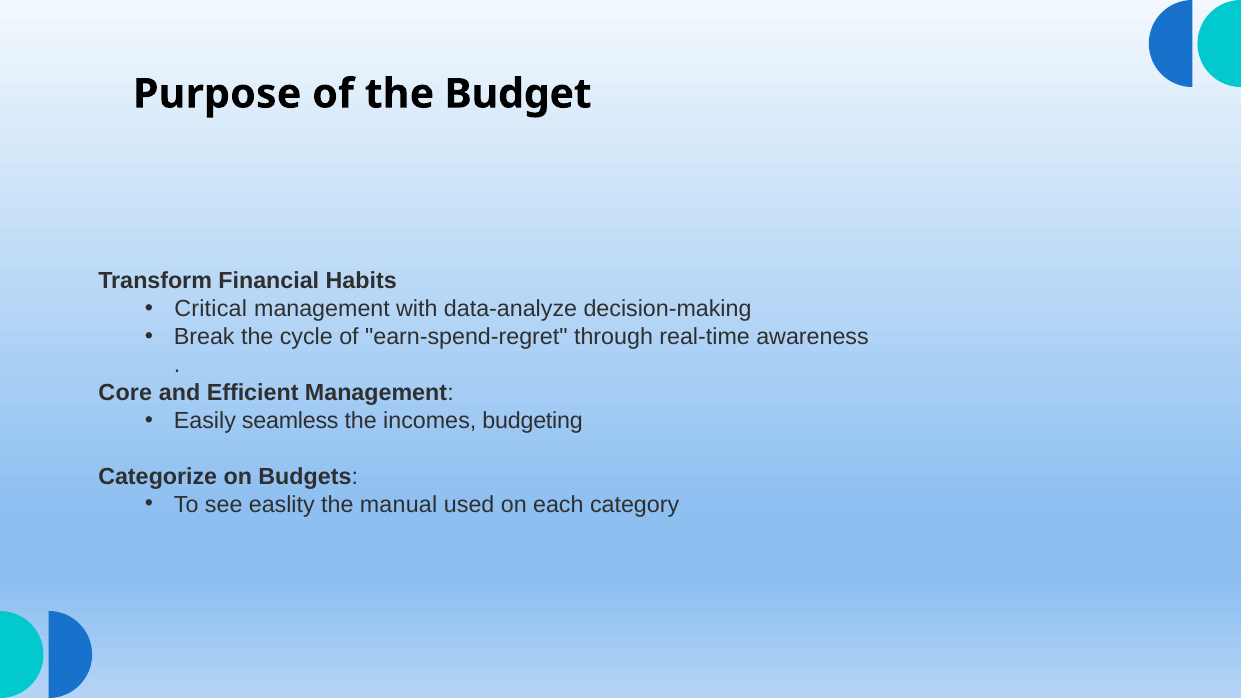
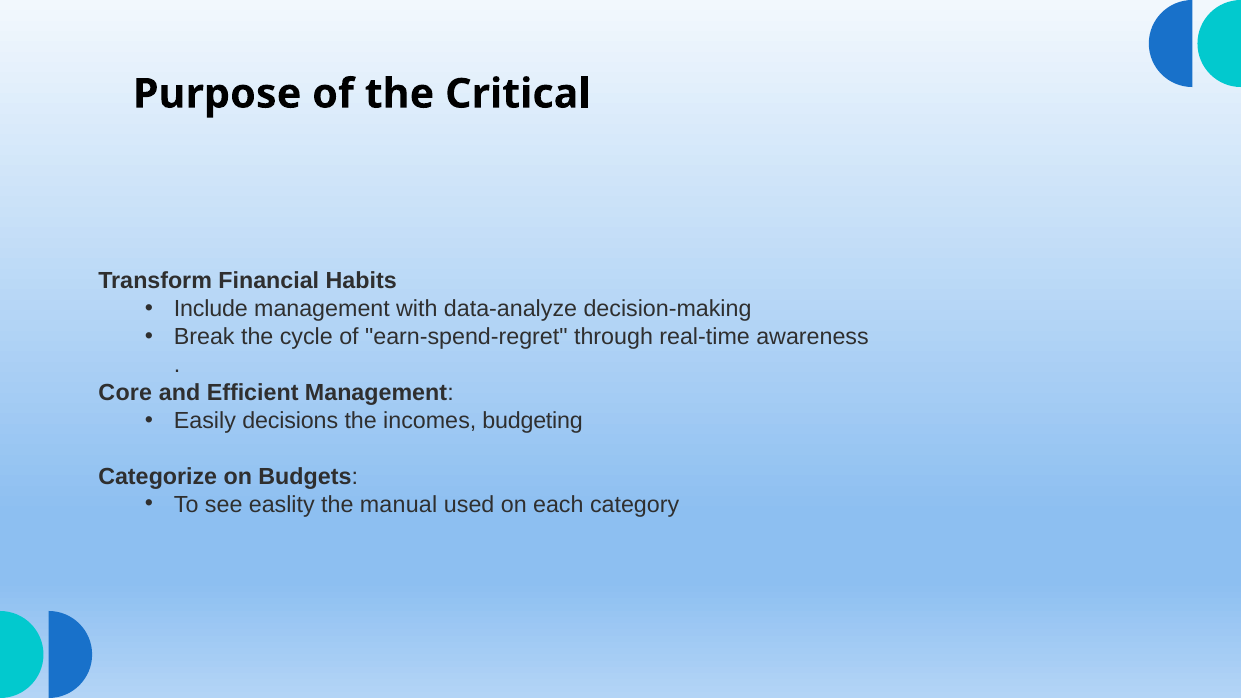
Budget: Budget -> Critical (518, 94)
Critical: Critical -> Include (211, 309)
seamless: seamless -> decisions (290, 421)
